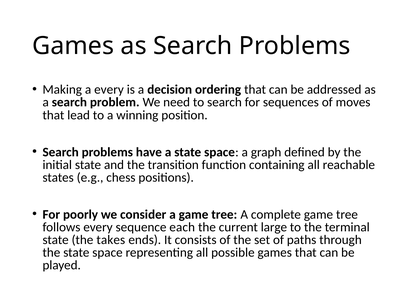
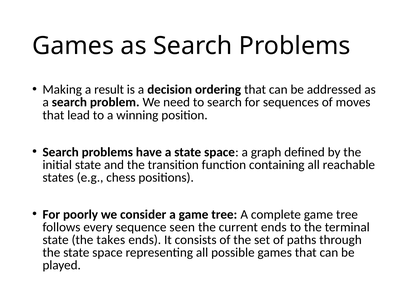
a every: every -> result (109, 90)
each: each -> seen (182, 228)
current large: large -> ends (274, 228)
